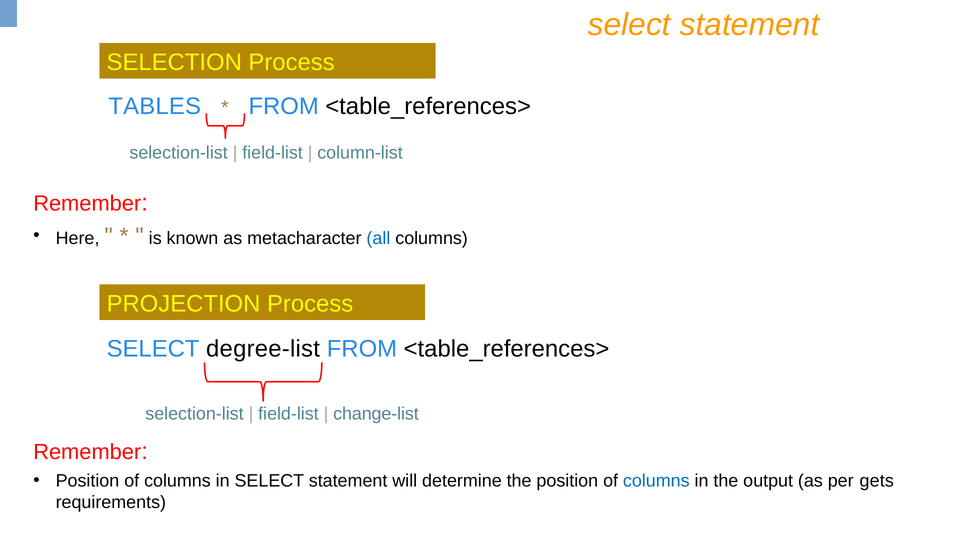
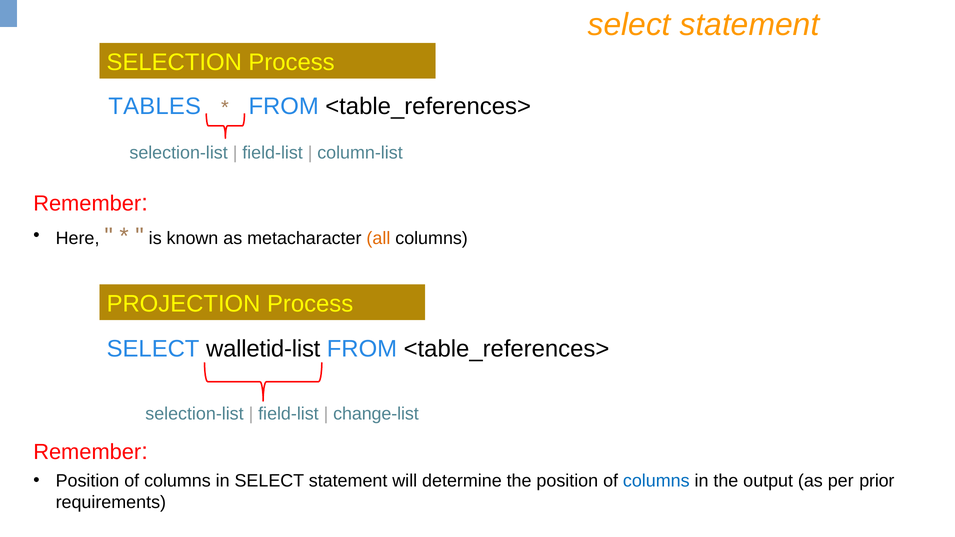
all colour: blue -> orange (378, 238)
degree-list: degree-list -> walletid-list (263, 349)
gets: gets -> prior (877, 481)
